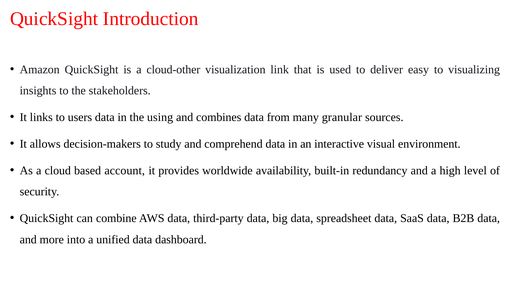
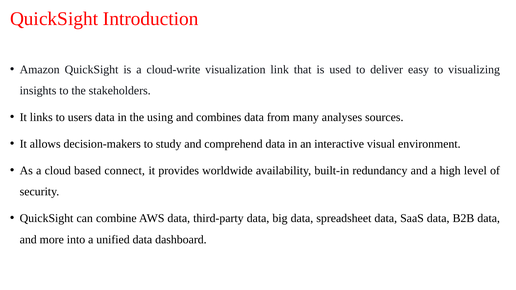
cloud-other: cloud-other -> cloud-write (173, 70)
granular: granular -> analyses (342, 117)
account: account -> connect (125, 171)
